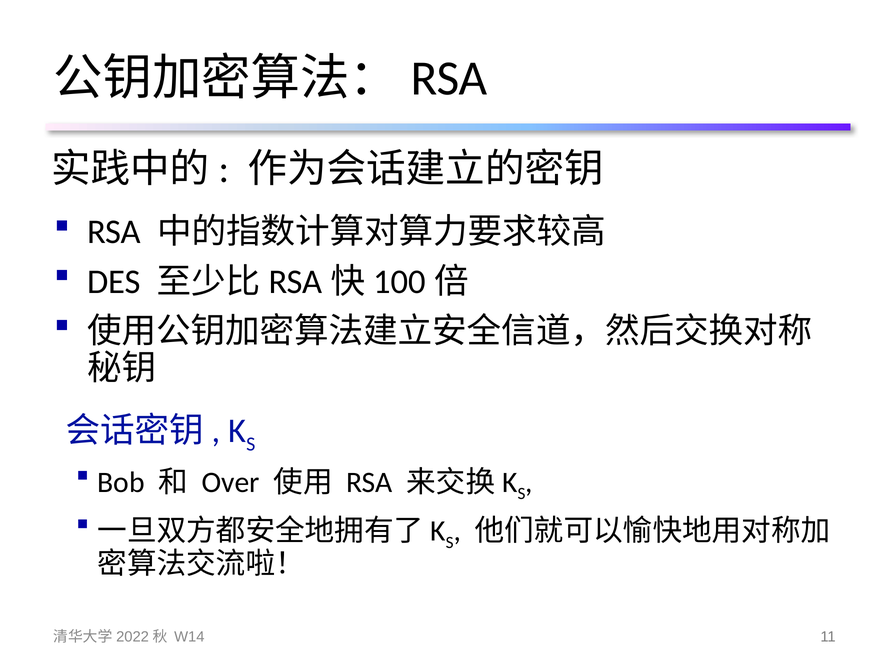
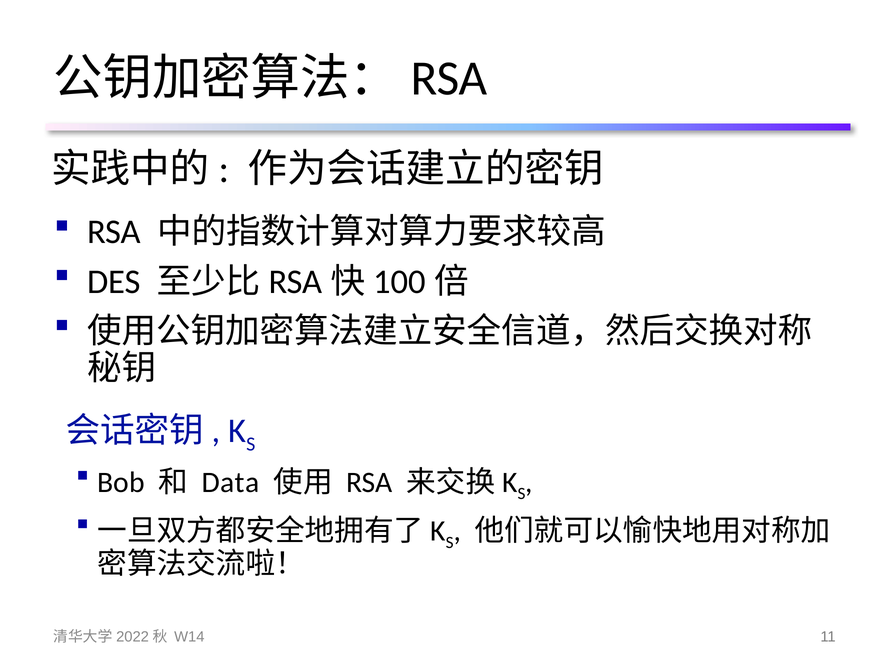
Over: Over -> Data (231, 482)
